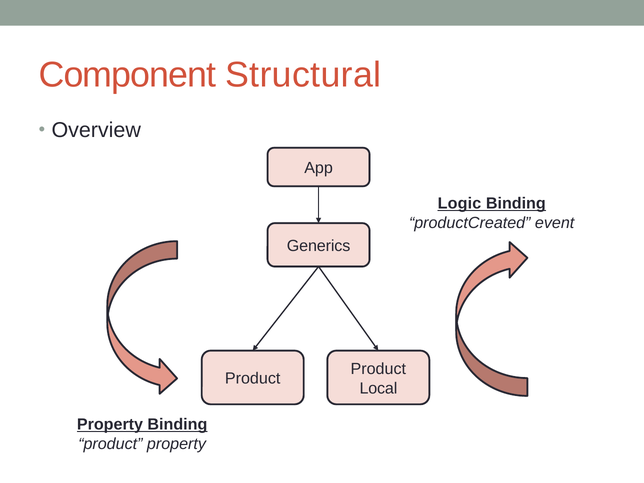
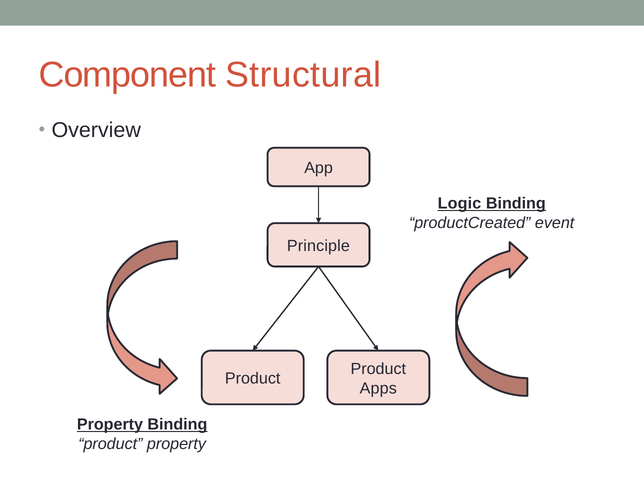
Generics: Generics -> Principle (318, 246)
Local: Local -> Apps (378, 388)
